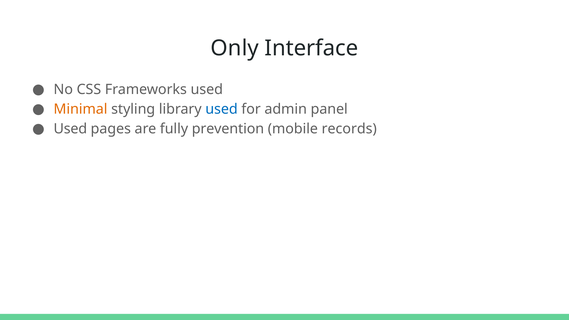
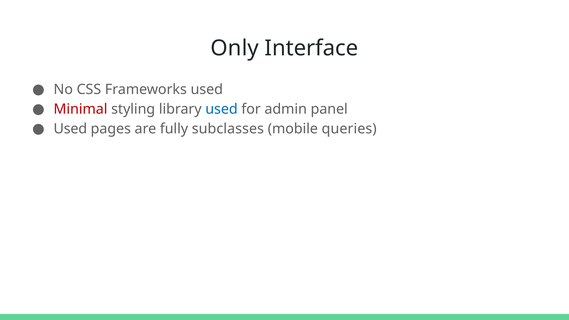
Minimal colour: orange -> red (81, 109)
prevention: prevention -> subclasses (228, 129)
records: records -> queries (349, 129)
